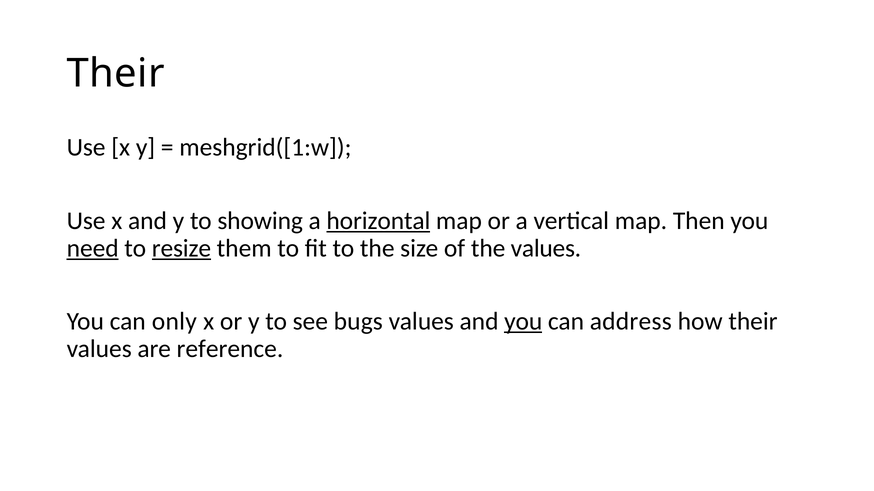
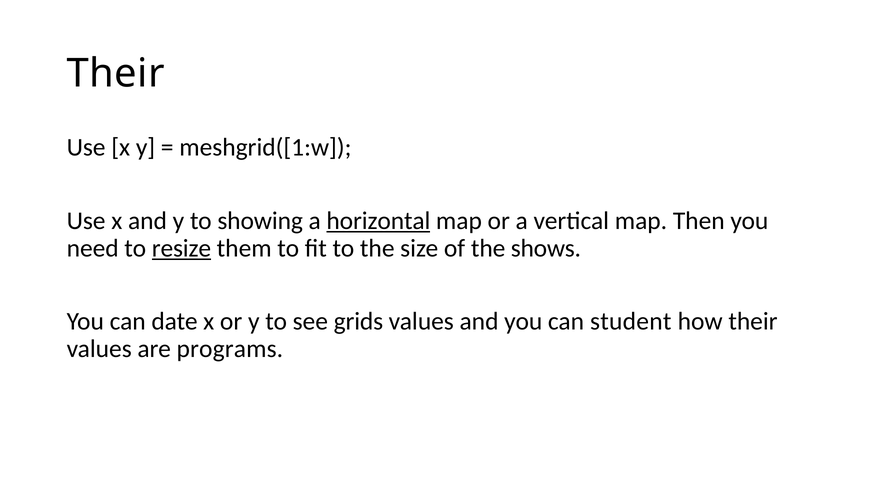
need underline: present -> none (93, 249)
the values: values -> shows (546, 249)
only: only -> date (175, 322)
bugs: bugs -> grids (358, 322)
you underline: present -> none (523, 322)
address: address -> student (631, 322)
reference: reference -> programs (230, 349)
